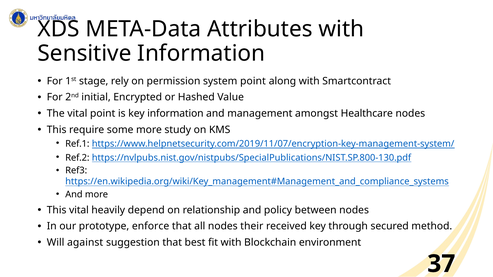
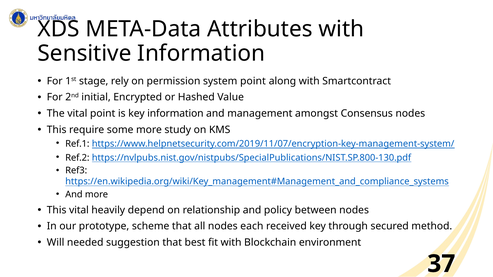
Healthcare: Healthcare -> Consensus (367, 114)
enforce: enforce -> scheme (151, 227)
their: their -> each (252, 227)
against: against -> needed (85, 243)
